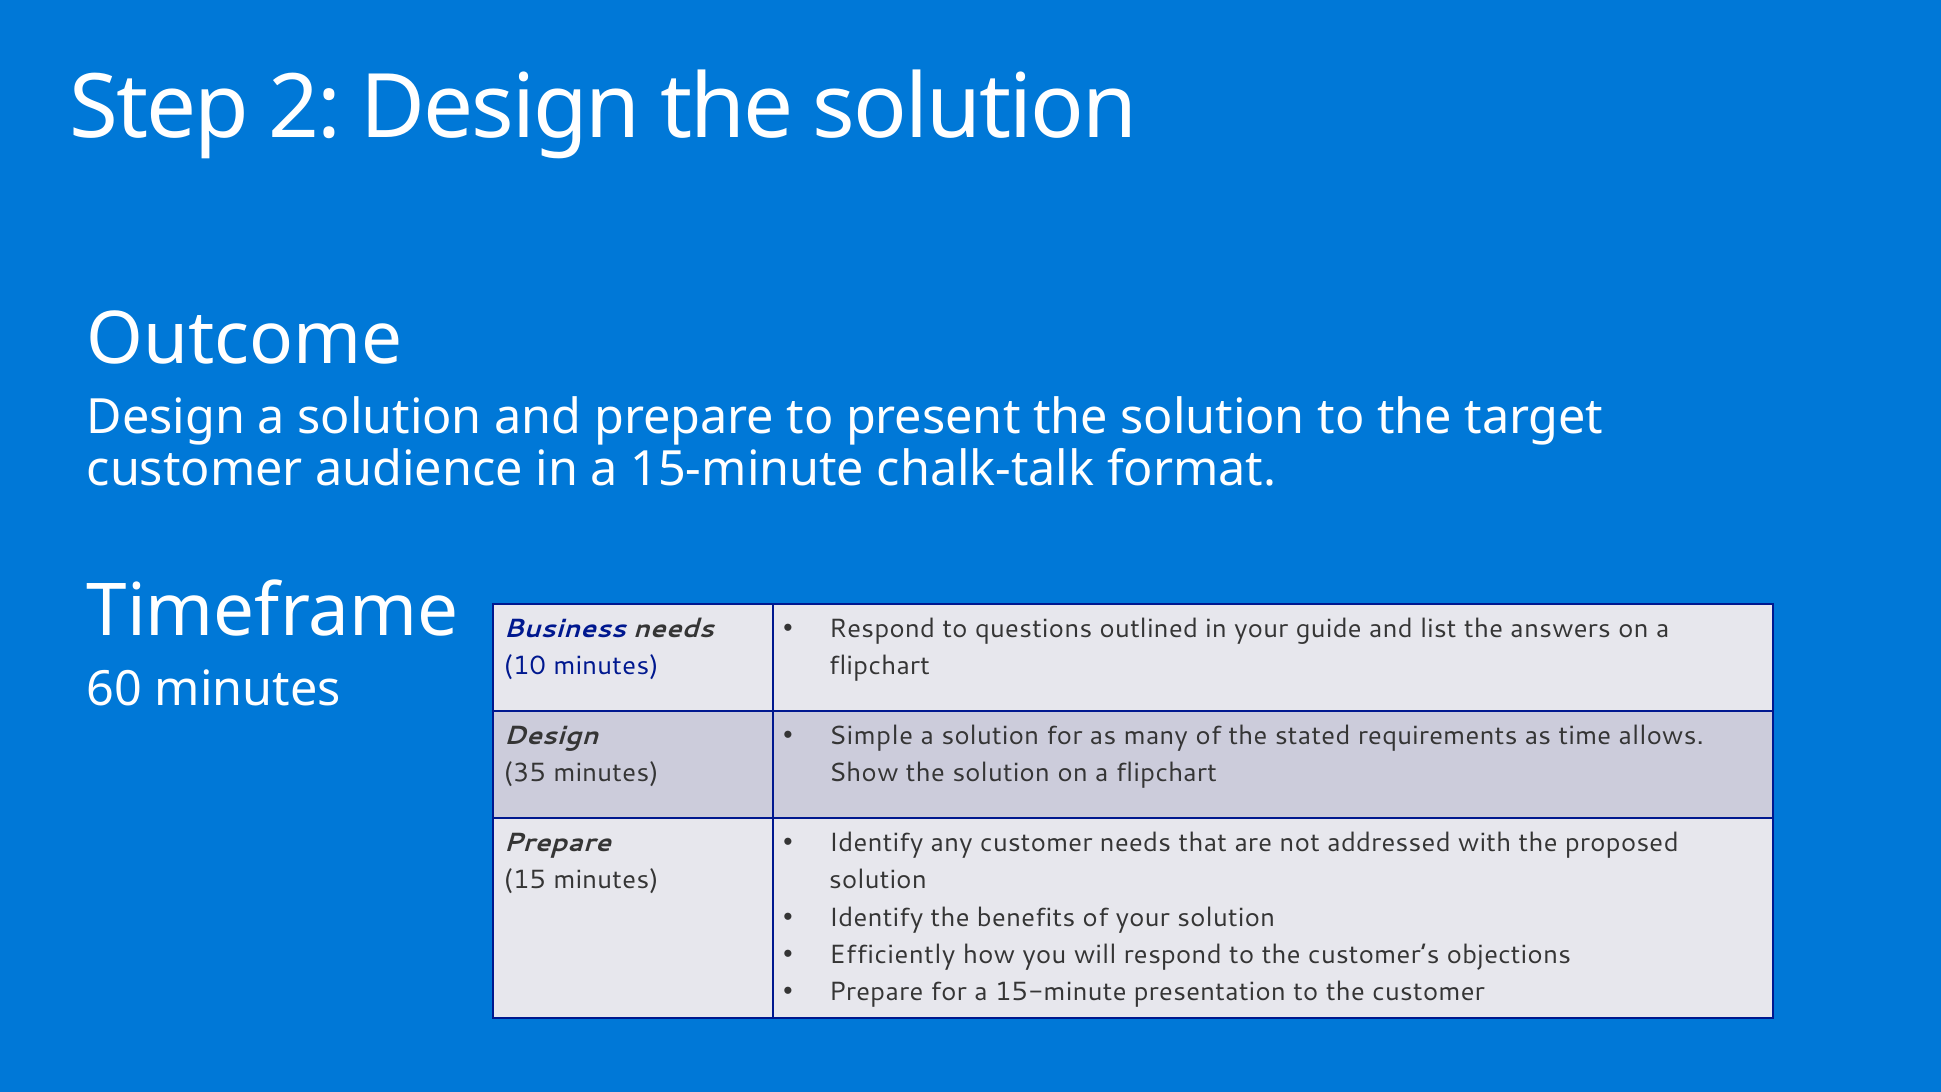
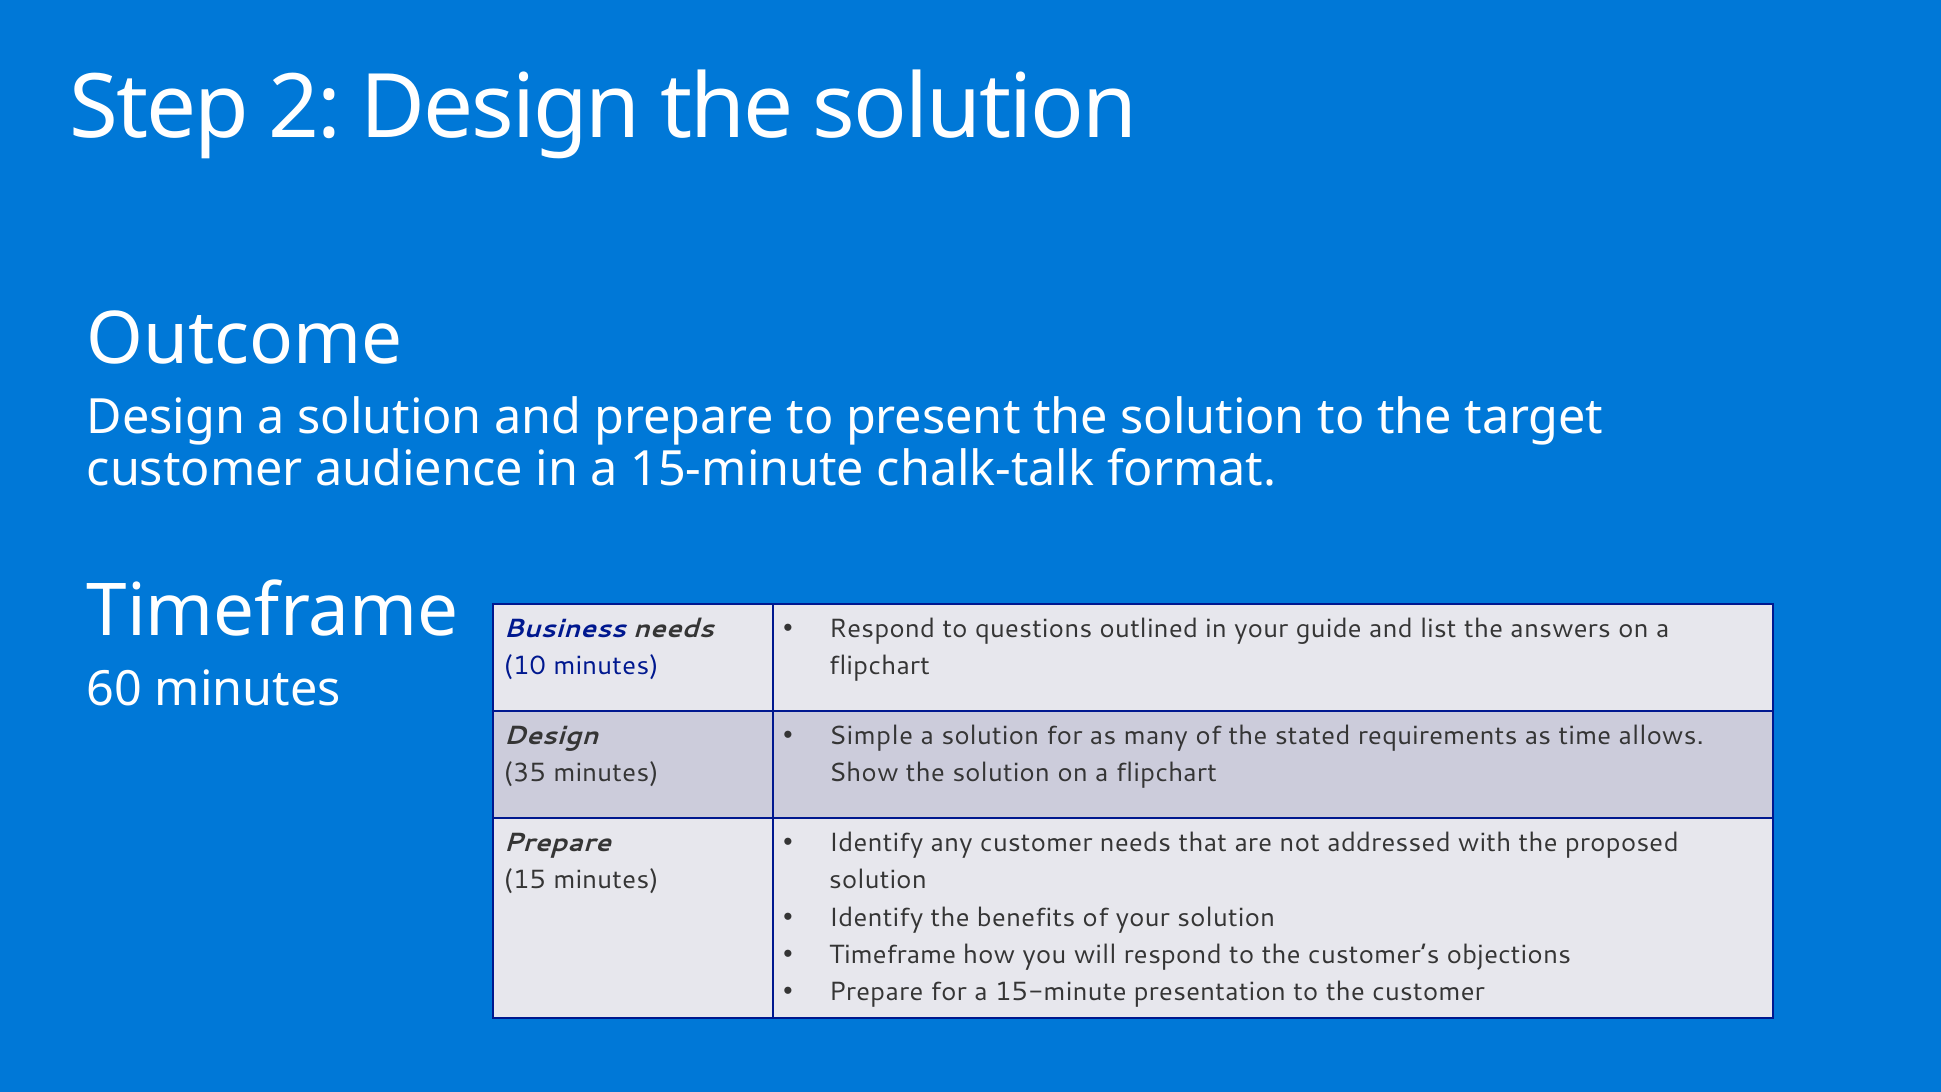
Efficiently: Efficiently -> Timeframe (893, 954)
